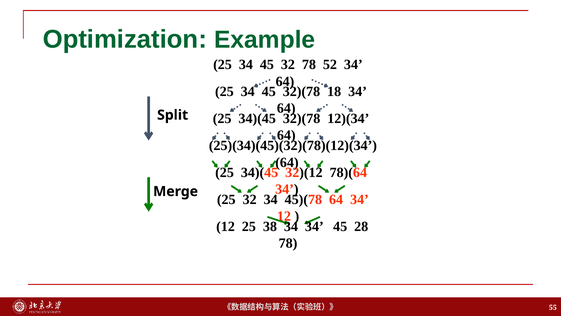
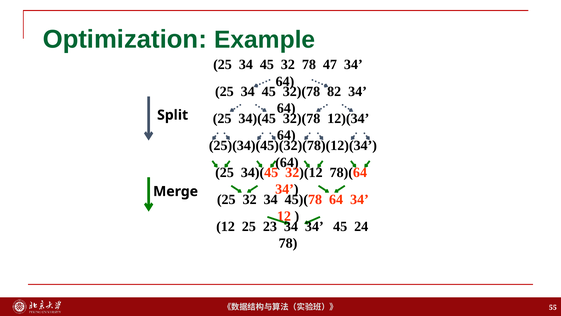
52: 52 -> 47 (330, 65)
18: 18 -> 82 (334, 91)
38: 38 -> 23 (270, 226)
28: 28 -> 24 (361, 226)
